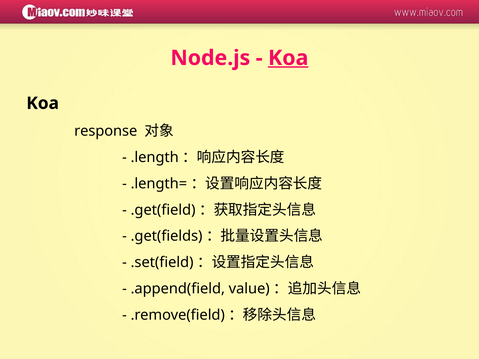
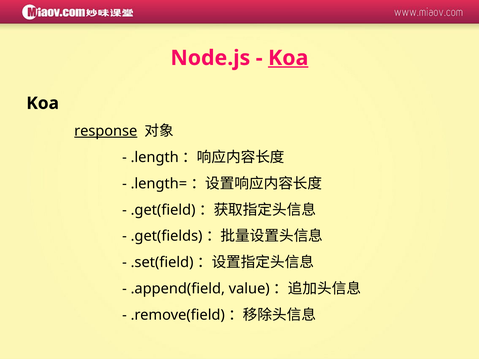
response underline: none -> present (106, 131)
